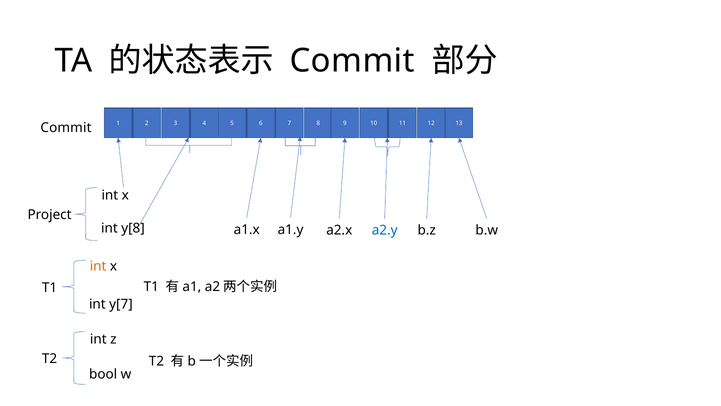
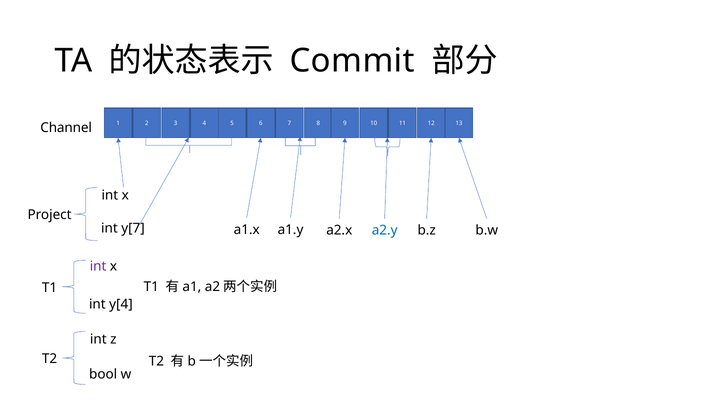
Commit: Commit -> Channel (66, 128)
y[8: y[8 -> y[7 (133, 228)
int colour: orange -> purple (98, 266)
y[7: y[7 -> y[4 (121, 304)
